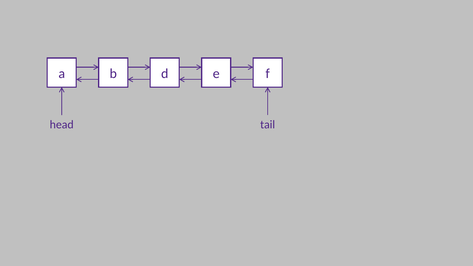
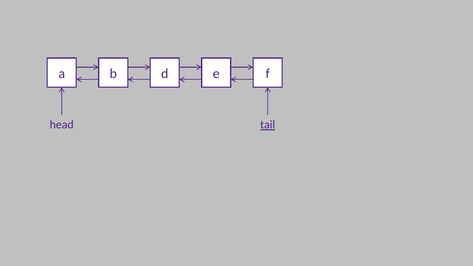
tail underline: none -> present (268, 125)
